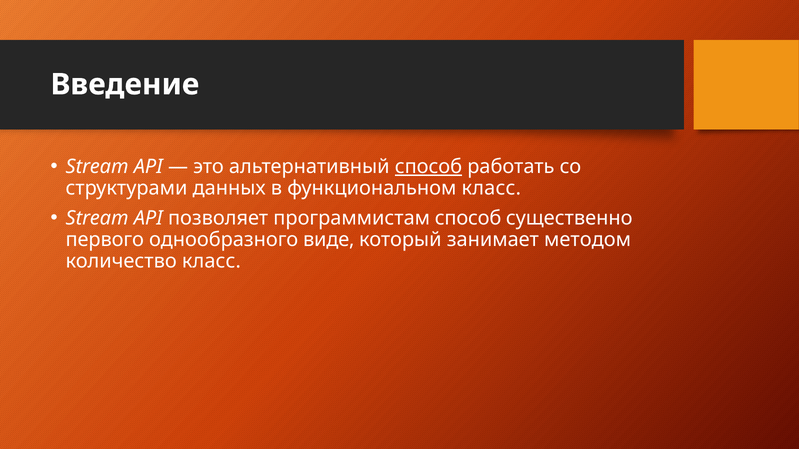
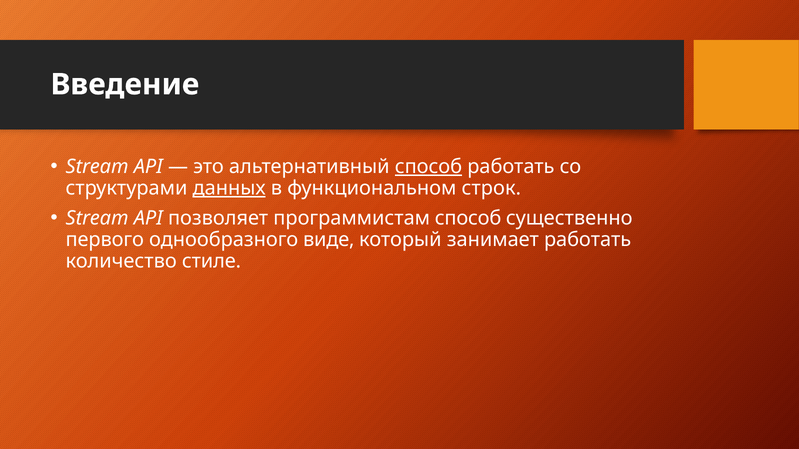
данных underline: none -> present (229, 188)
функциональном класс: класс -> строк (491, 188)
занимает методом: методом -> работать (588, 240)
количество класс: класс -> стиле (211, 261)
